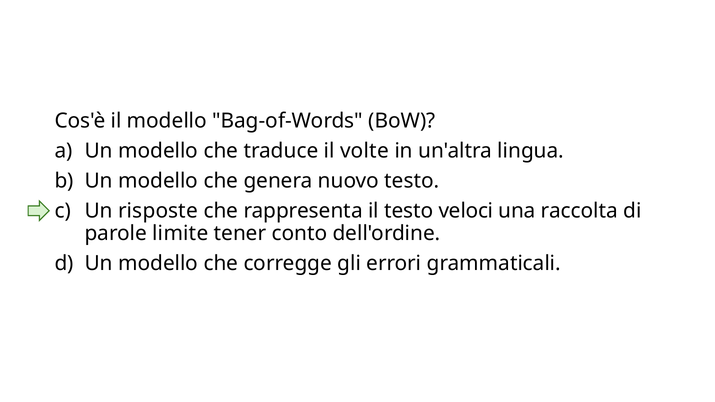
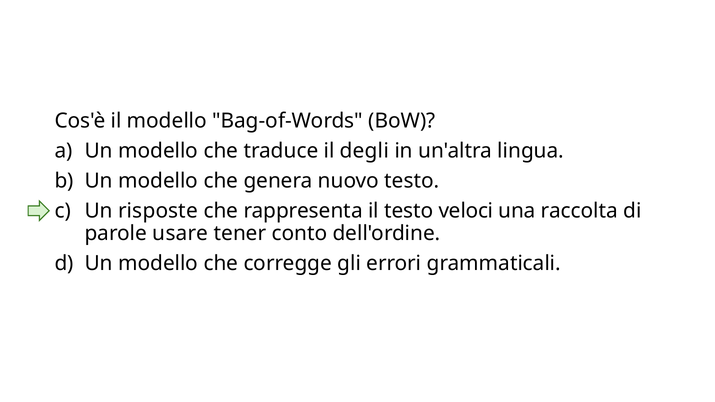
volte: volte -> degli (364, 151)
limite: limite -> usare (180, 233)
